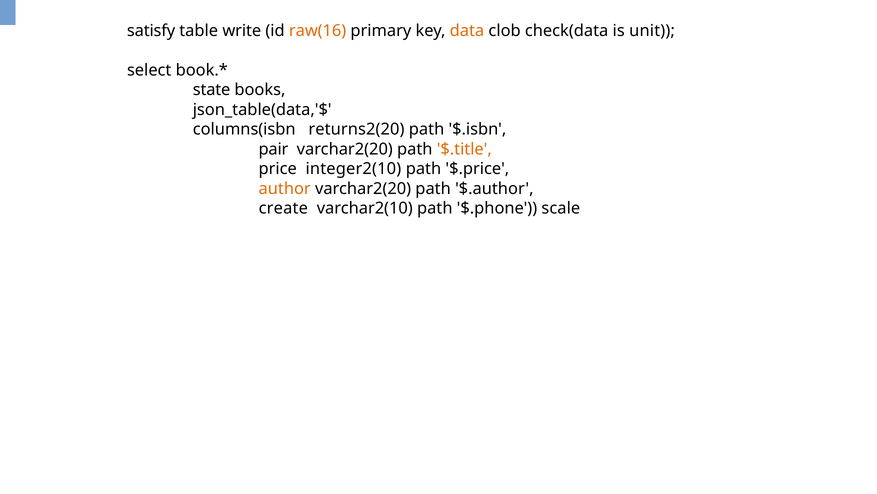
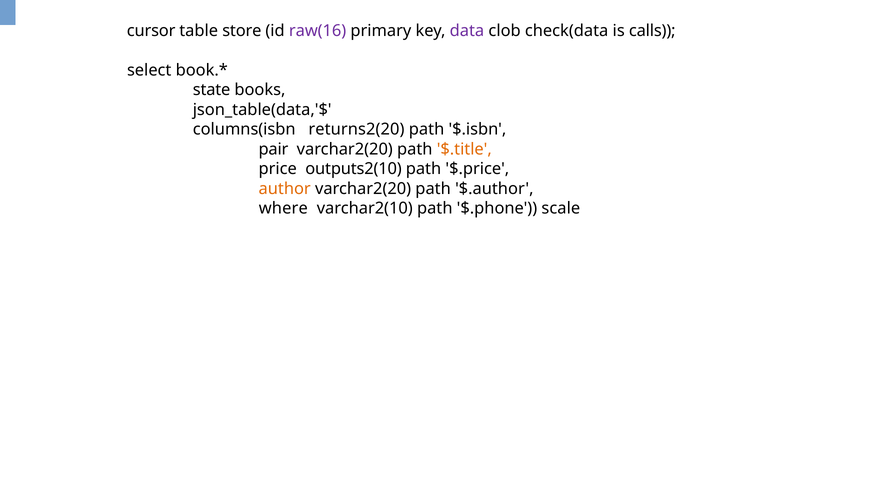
satisfy: satisfy -> cursor (151, 31)
write: write -> store (242, 31)
raw(16 colour: orange -> purple (318, 31)
data colour: orange -> purple (467, 31)
unit: unit -> calls (652, 31)
integer2(10: integer2(10 -> outputs2(10 (354, 169)
create: create -> where (283, 208)
